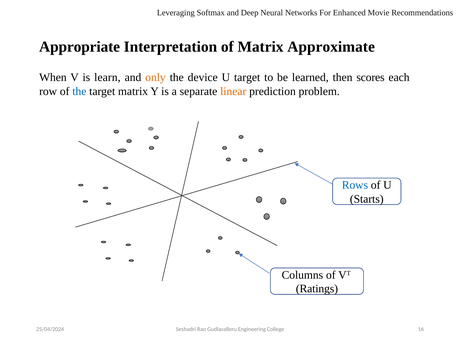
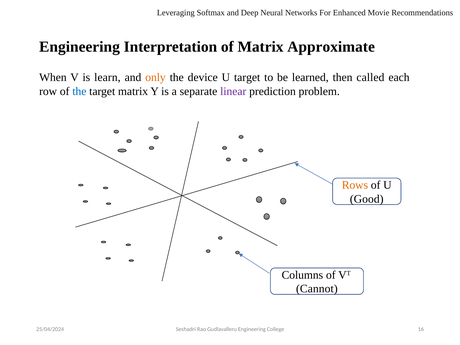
Appropriate: Appropriate -> Engineering (79, 47)
scores: scores -> called (370, 77)
linear colour: orange -> purple (233, 91)
Rows colour: blue -> orange (355, 185)
Starts: Starts -> Good (367, 199)
Ratings: Ratings -> Cannot (317, 289)
